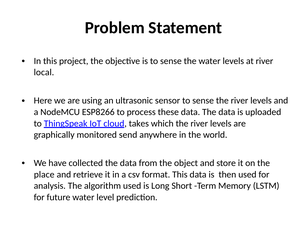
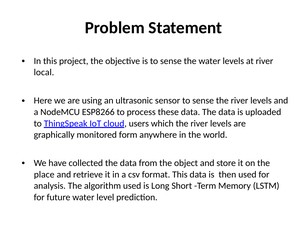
takes: takes -> users (139, 124)
send: send -> form (128, 135)
